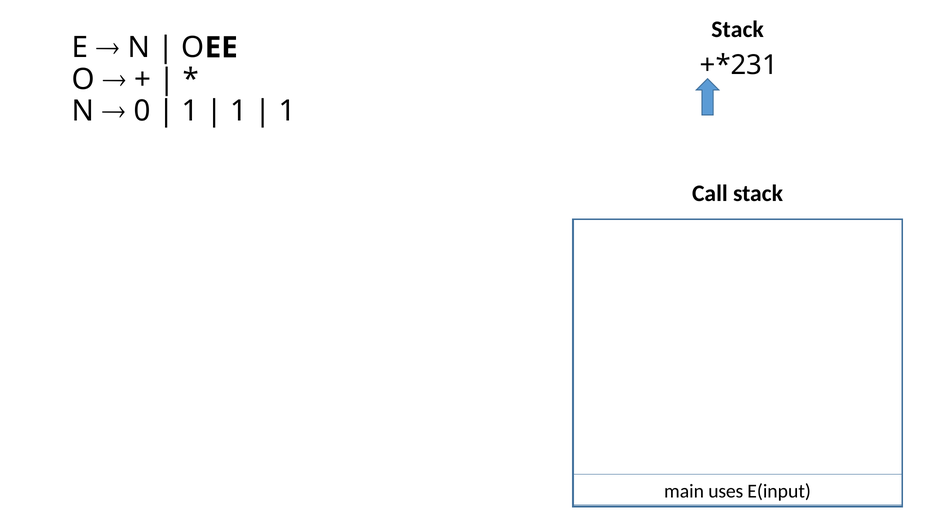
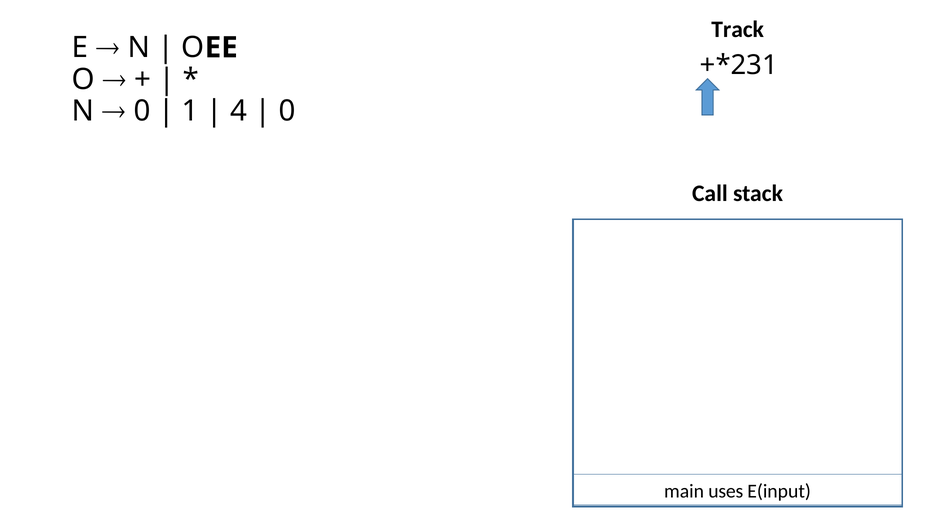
Stack: Stack -> Track (738, 30)
1: 1 -> 4 (239, 111)
1: 1 -> 0 (287, 111)
